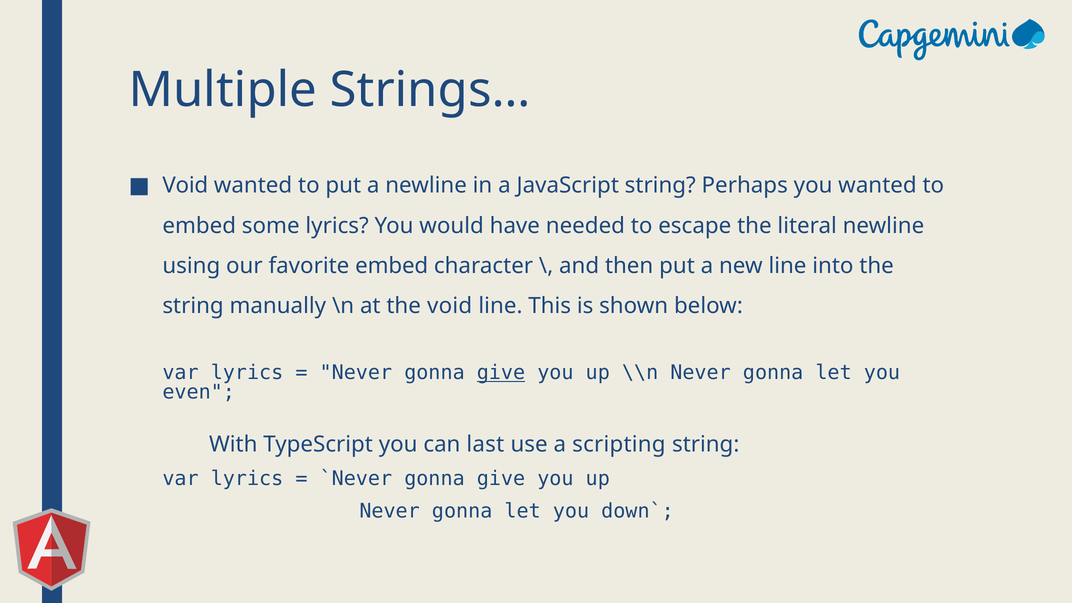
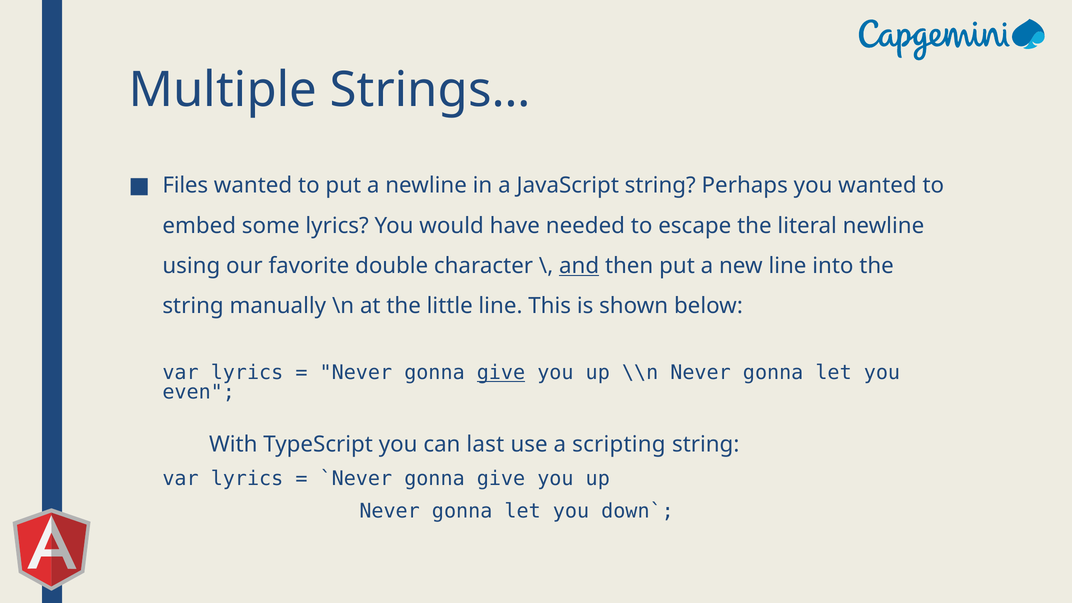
Void: Void -> Files (185, 185)
favorite embed: embed -> double (392, 266)
and underline: none -> present (579, 266)
the void: void -> little (450, 306)
